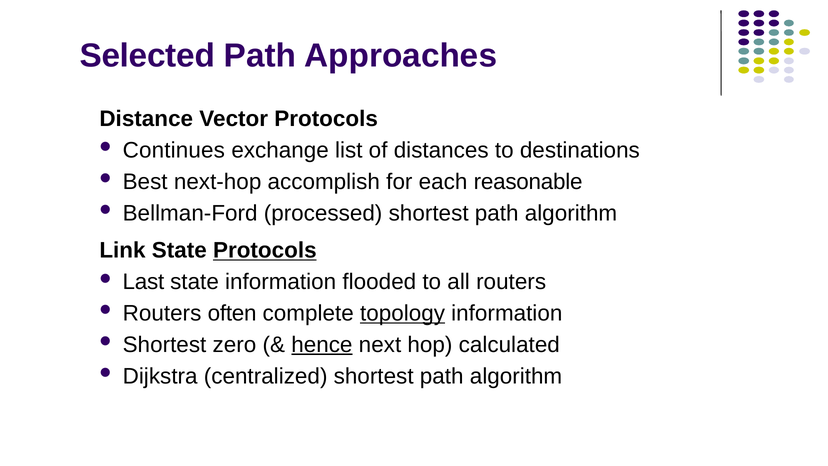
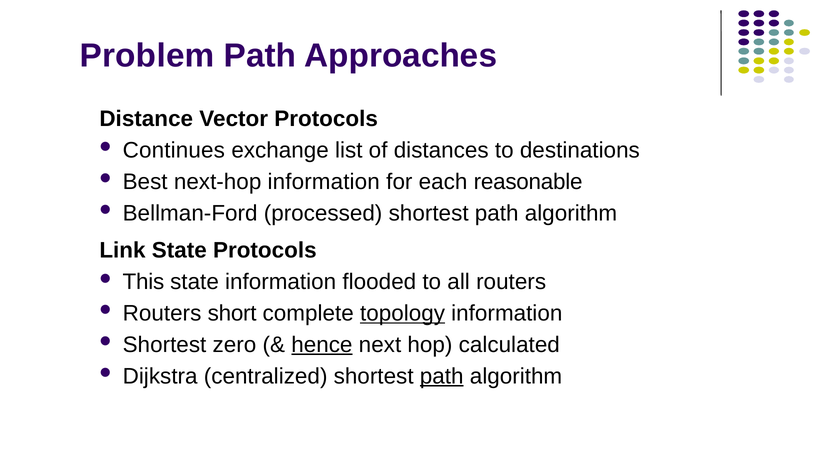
Selected: Selected -> Problem (147, 56)
next-hop accomplish: accomplish -> information (324, 182)
Protocols underline: present -> none (265, 250)
Last: Last -> This (143, 282)
often: often -> short (232, 313)
path underline: none -> present (442, 376)
